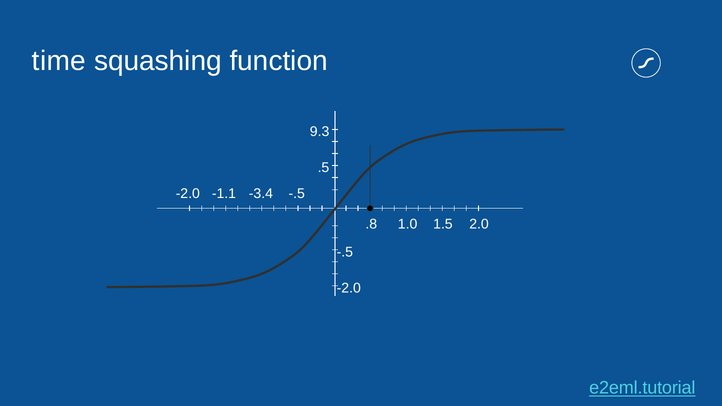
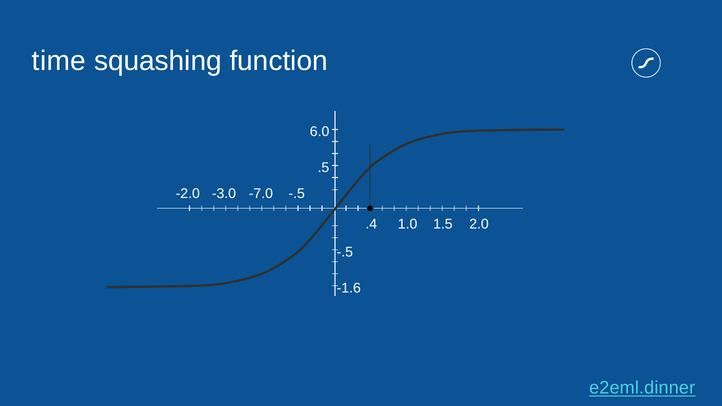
9.3: 9.3 -> 6.0 (320, 131)
-1.1: -1.1 -> -3.0 (224, 194)
-3.4: -3.4 -> -7.0 (261, 194)
.8: .8 -> .4 (371, 224)
-2.0: -2.0 -> -1.6 (349, 288)
e2eml.tutorial: e2eml.tutorial -> e2eml.dinner (642, 388)
